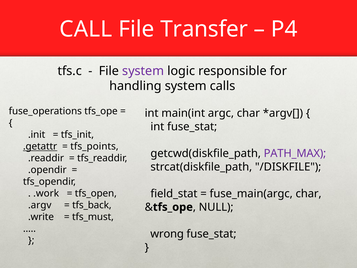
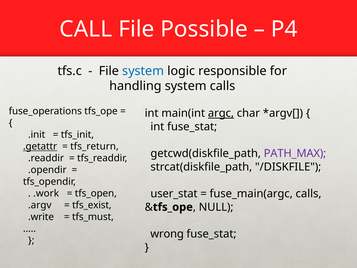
Transfer: Transfer -> Possible (204, 29)
system colour: purple -> blue (143, 71)
argc underline: none -> present (221, 113)
tfs_points: tfs_points -> tfs_return (94, 146)
field_stat: field_stat -> user_stat (174, 194)
fuse_main(argc char: char -> calls (309, 194)
tfs_back: tfs_back -> tfs_exist (92, 205)
